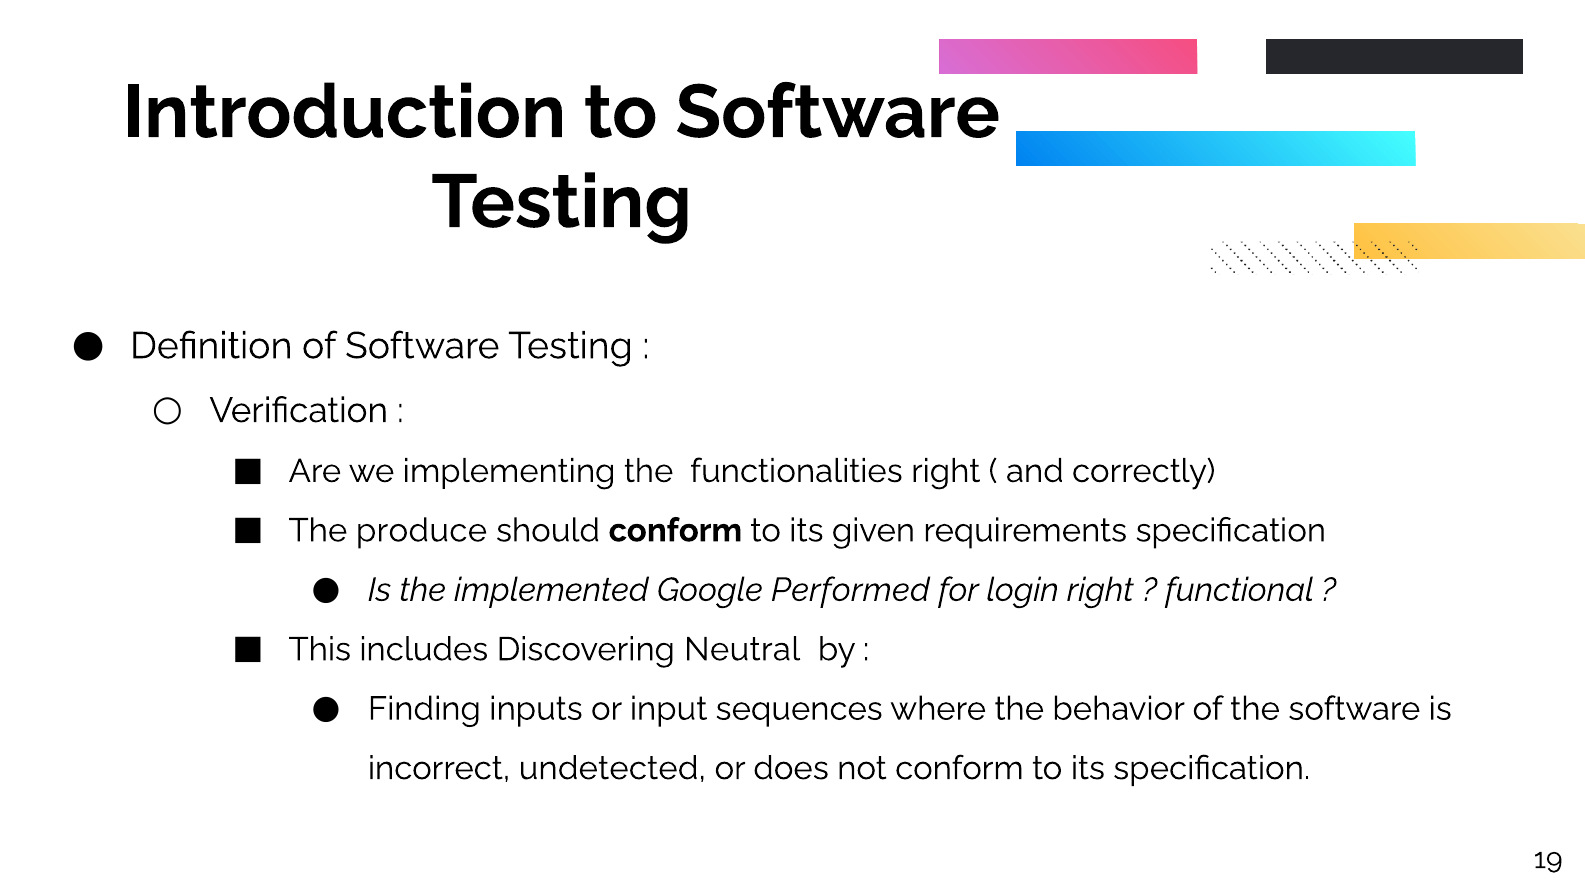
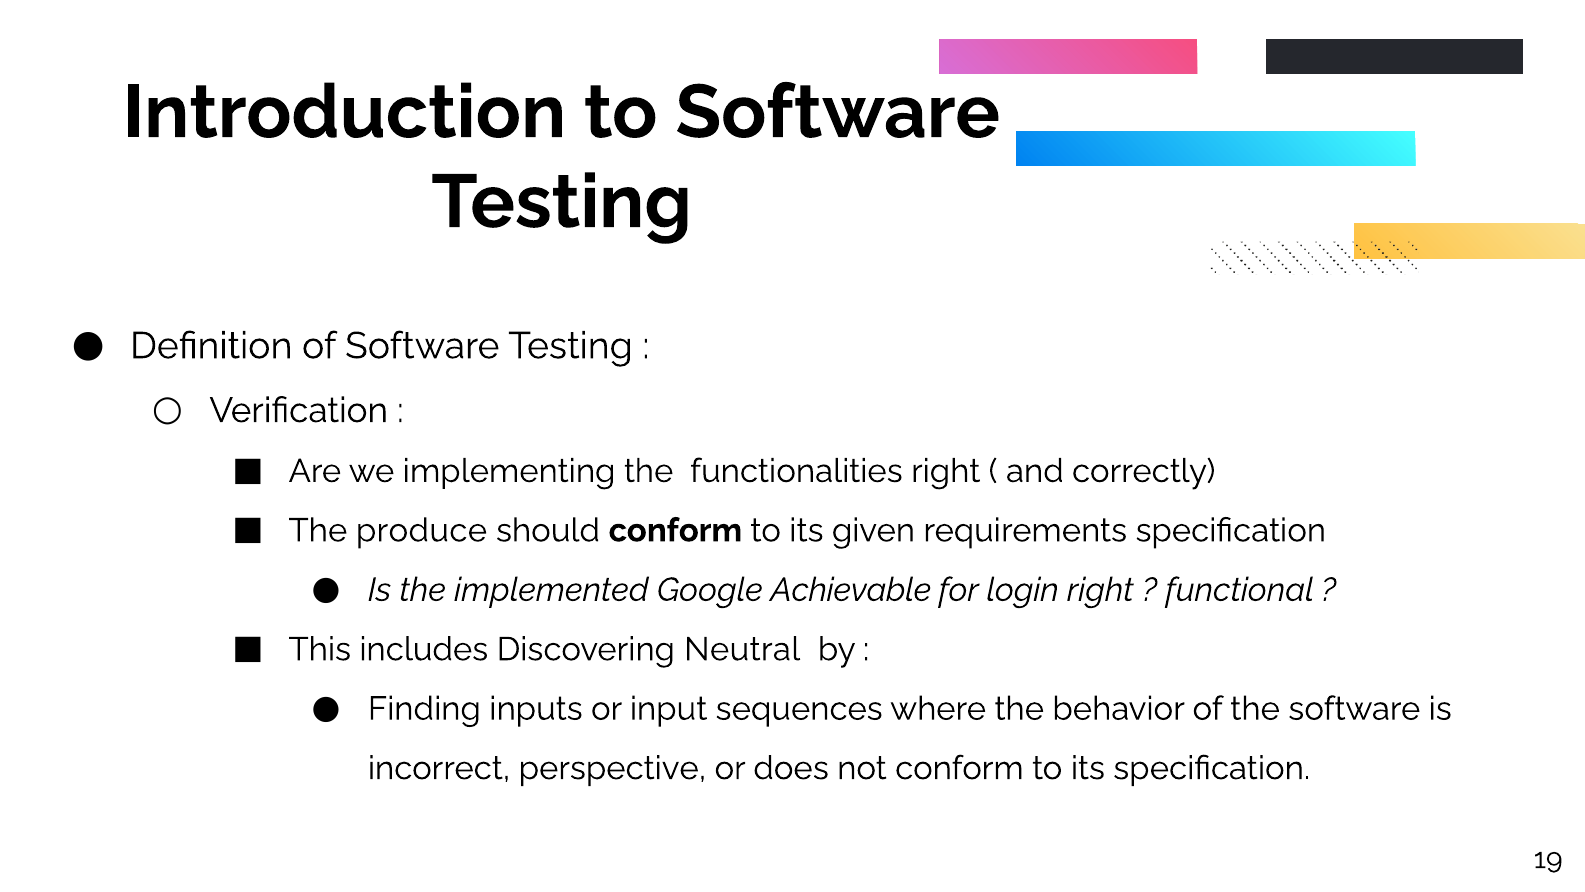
Performed: Performed -> Achievable (851, 590)
undetected: undetected -> perspective (612, 768)
